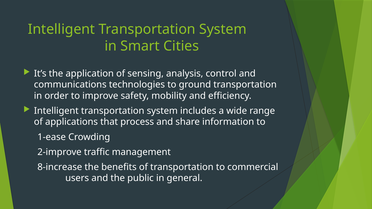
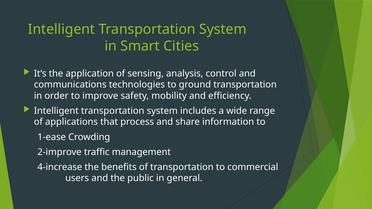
8-increase: 8-increase -> 4-increase (60, 167)
